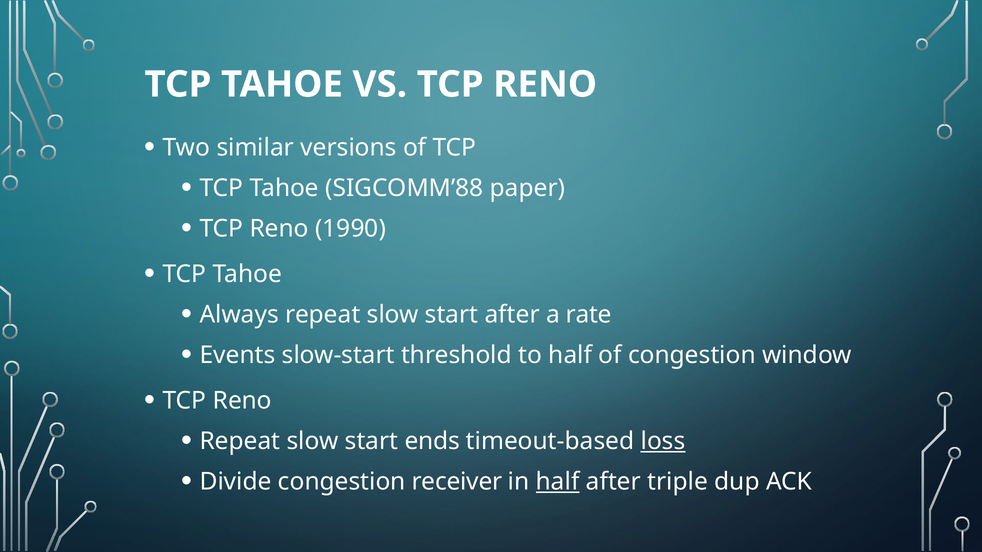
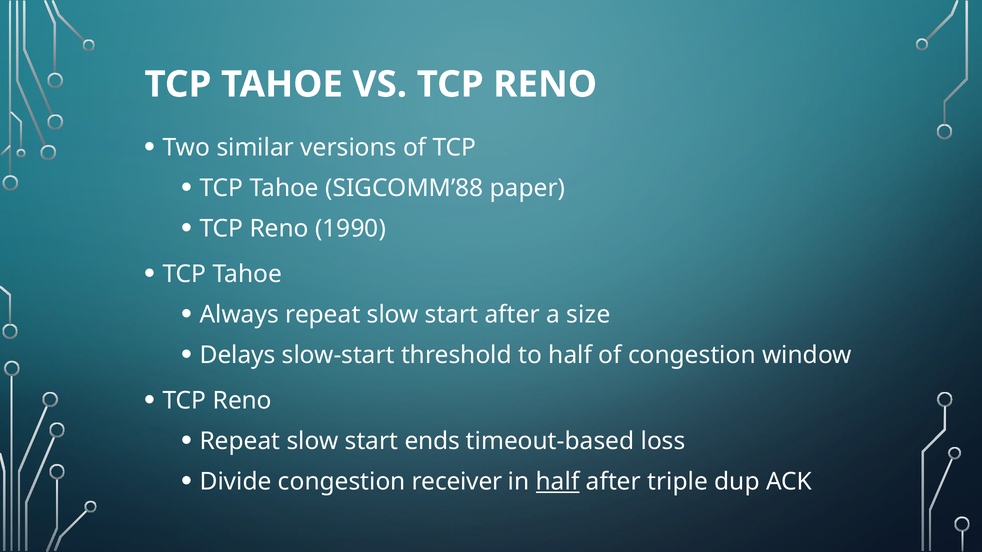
rate: rate -> size (588, 315)
Events: Events -> Delays (238, 355)
loss underline: present -> none (663, 441)
